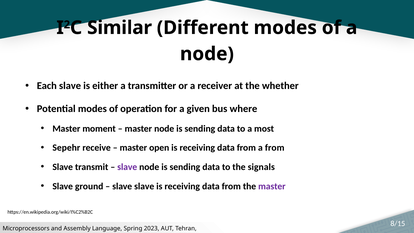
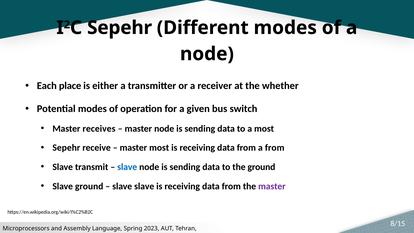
Similar: Similar -> Sepehr (120, 28)
Each slave: slave -> place (70, 86)
where: where -> switch (244, 109)
moment: moment -> receives (99, 128)
master open: open -> most (159, 148)
slave colour: purple -> blue (127, 167)
the signals: signals -> ground (261, 167)
